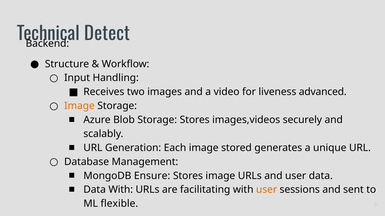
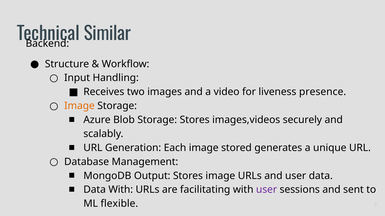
Detect: Detect -> Similar (107, 34)
advanced: advanced -> presence (323, 92)
Ensure: Ensure -> Output (152, 176)
user colour: orange -> purple (267, 190)
